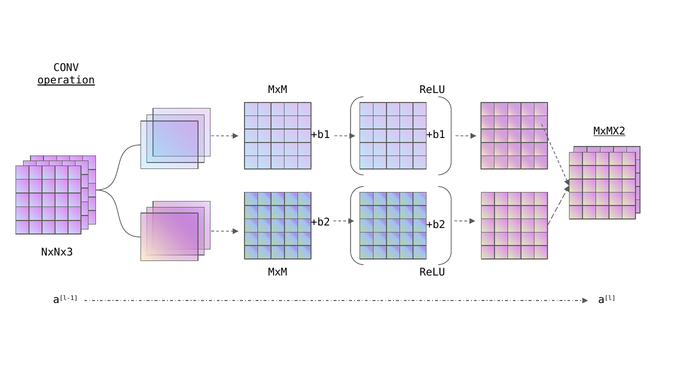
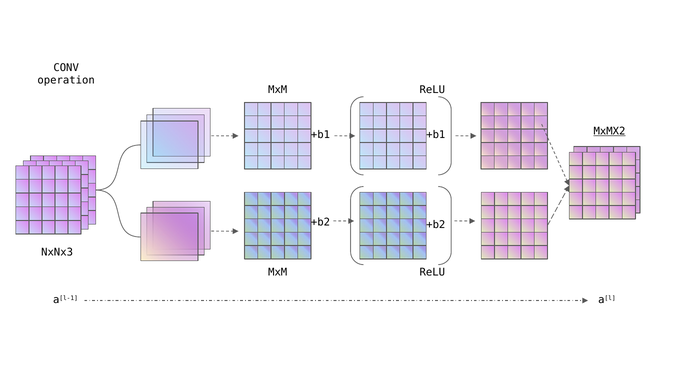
operation underline: present -> none (66, 80)
